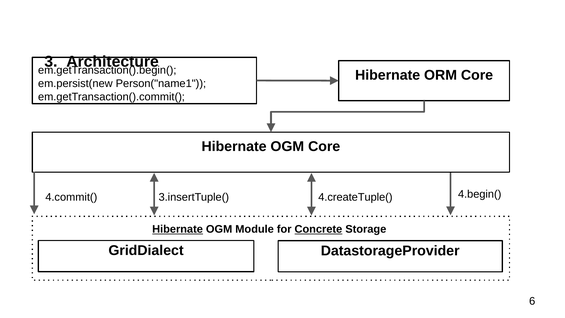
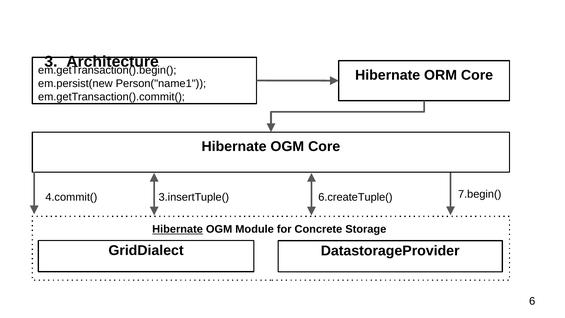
4.begin(: 4.begin( -> 7.begin( (480, 194)
4.createTuple(: 4.createTuple( -> 6.createTuple( (355, 197)
Concrete underline: present -> none (318, 229)
